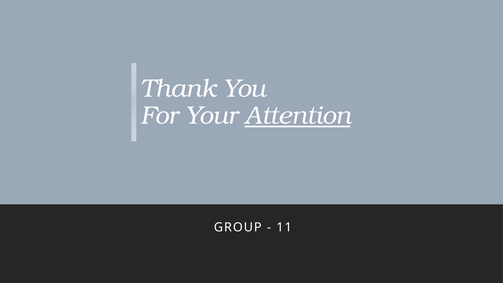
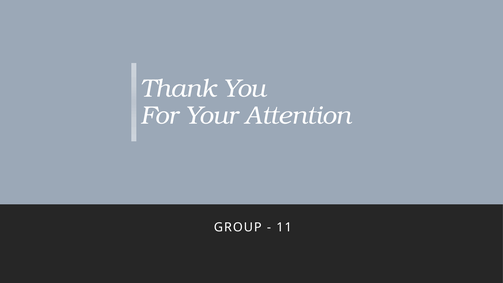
Attention underline: present -> none (298, 116)
